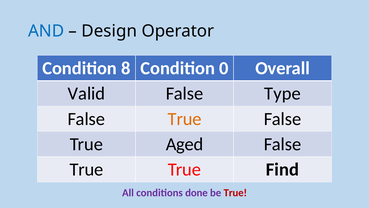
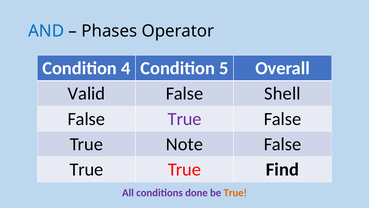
Design: Design -> Phases (109, 31)
8: 8 -> 4 (126, 68)
0: 0 -> 5 (224, 68)
Type: Type -> Shell (282, 93)
True colour: orange -> purple (185, 119)
Aged: Aged -> Note (184, 144)
True colour: red -> orange (235, 192)
